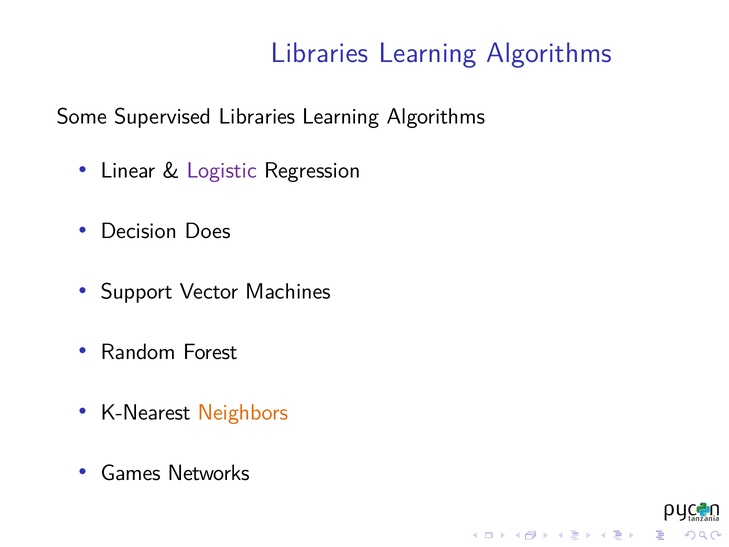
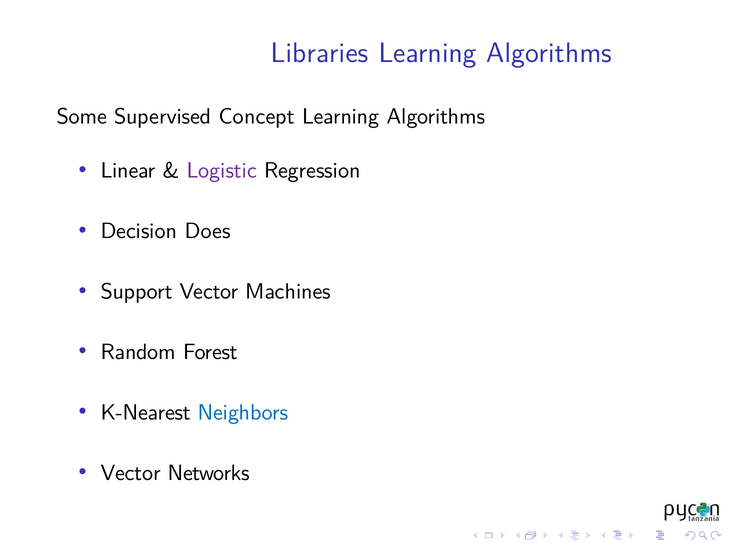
Supervised Libraries: Libraries -> Concept (257, 116)
Neighbors colour: orange -> blue (243, 412)
Games: Games -> Vector (131, 473)
